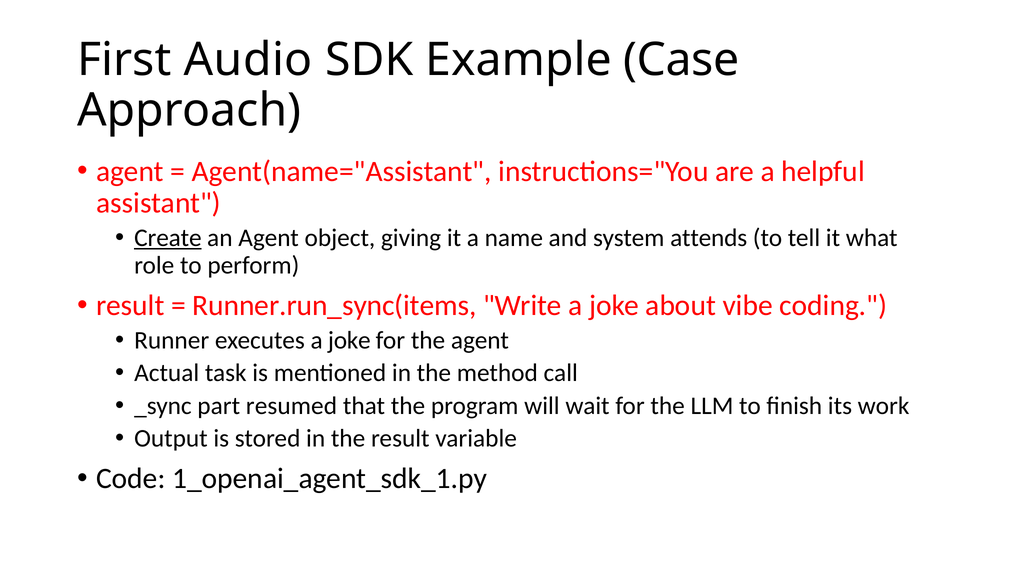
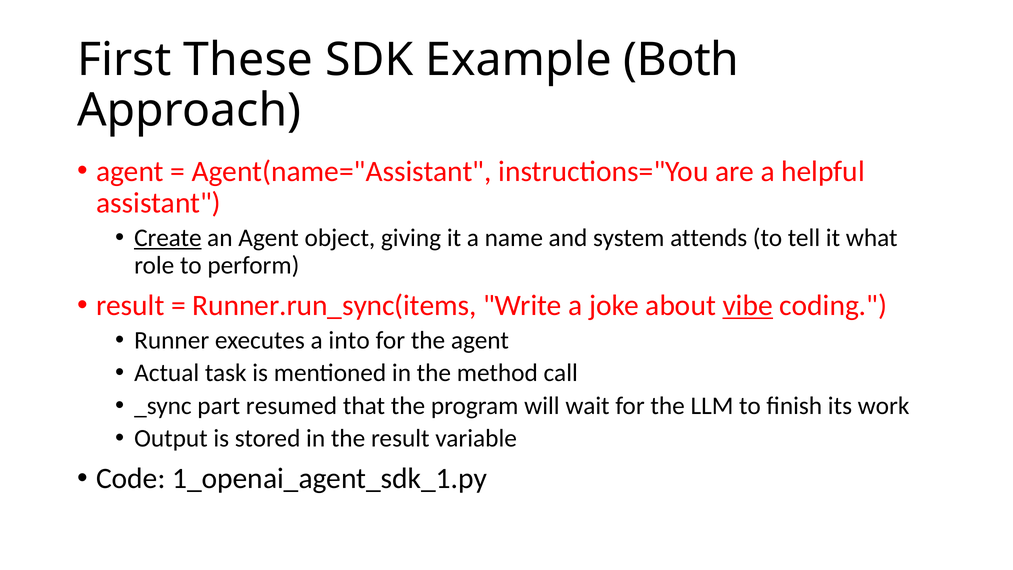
Audio: Audio -> These (248, 60)
Case: Case -> Both (681, 60)
vibe underline: none -> present (748, 305)
executes a joke: joke -> into (349, 340)
